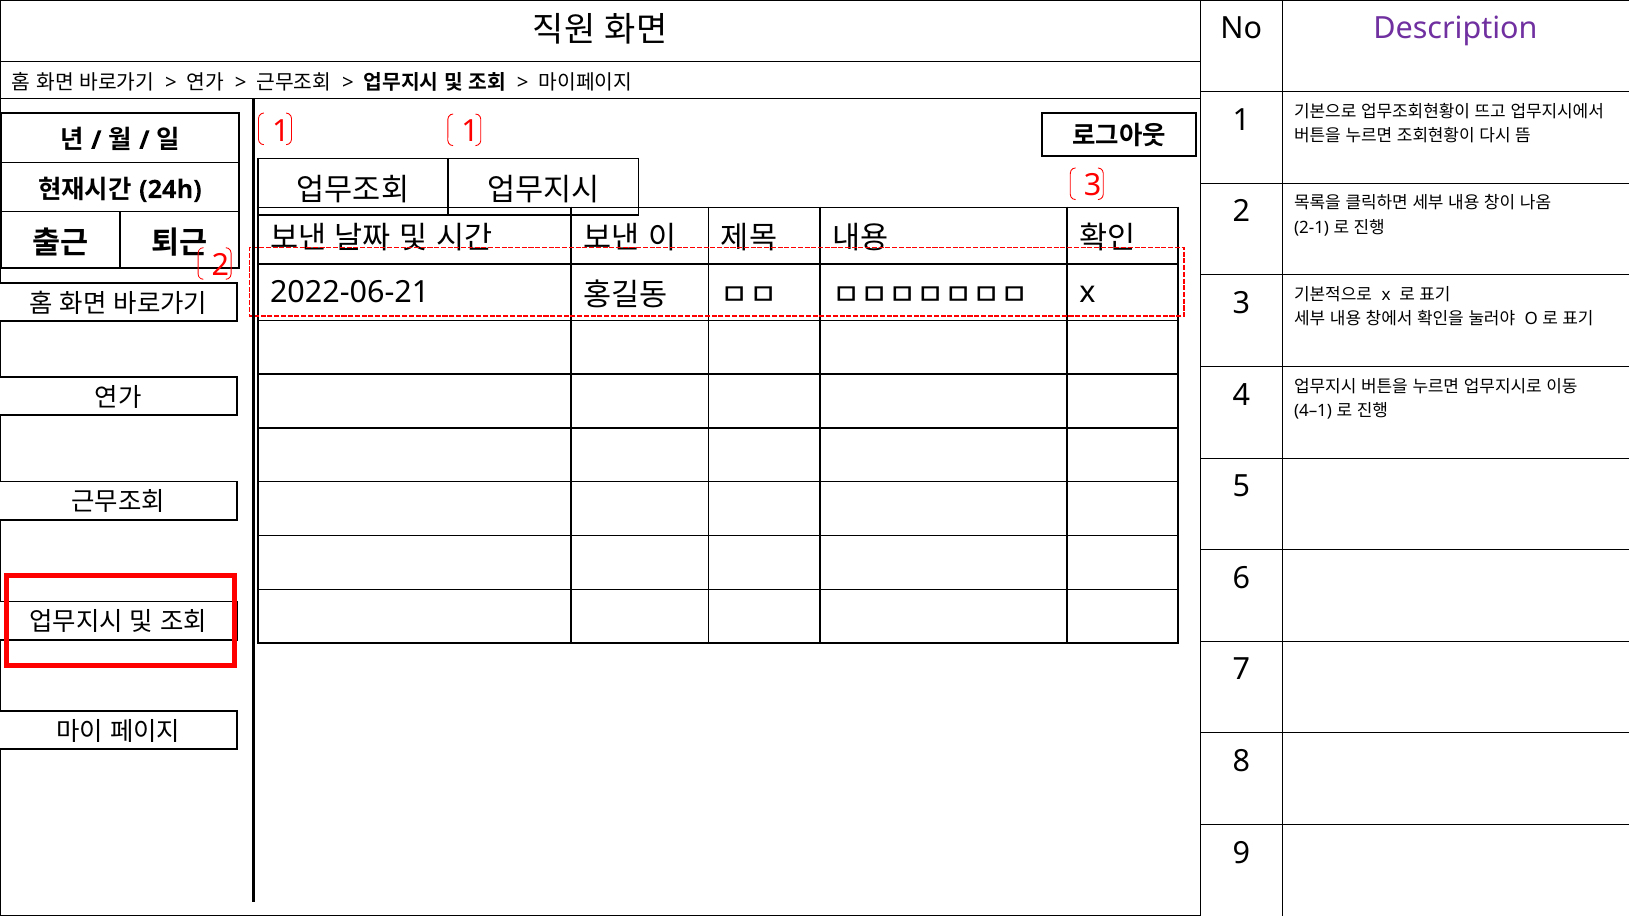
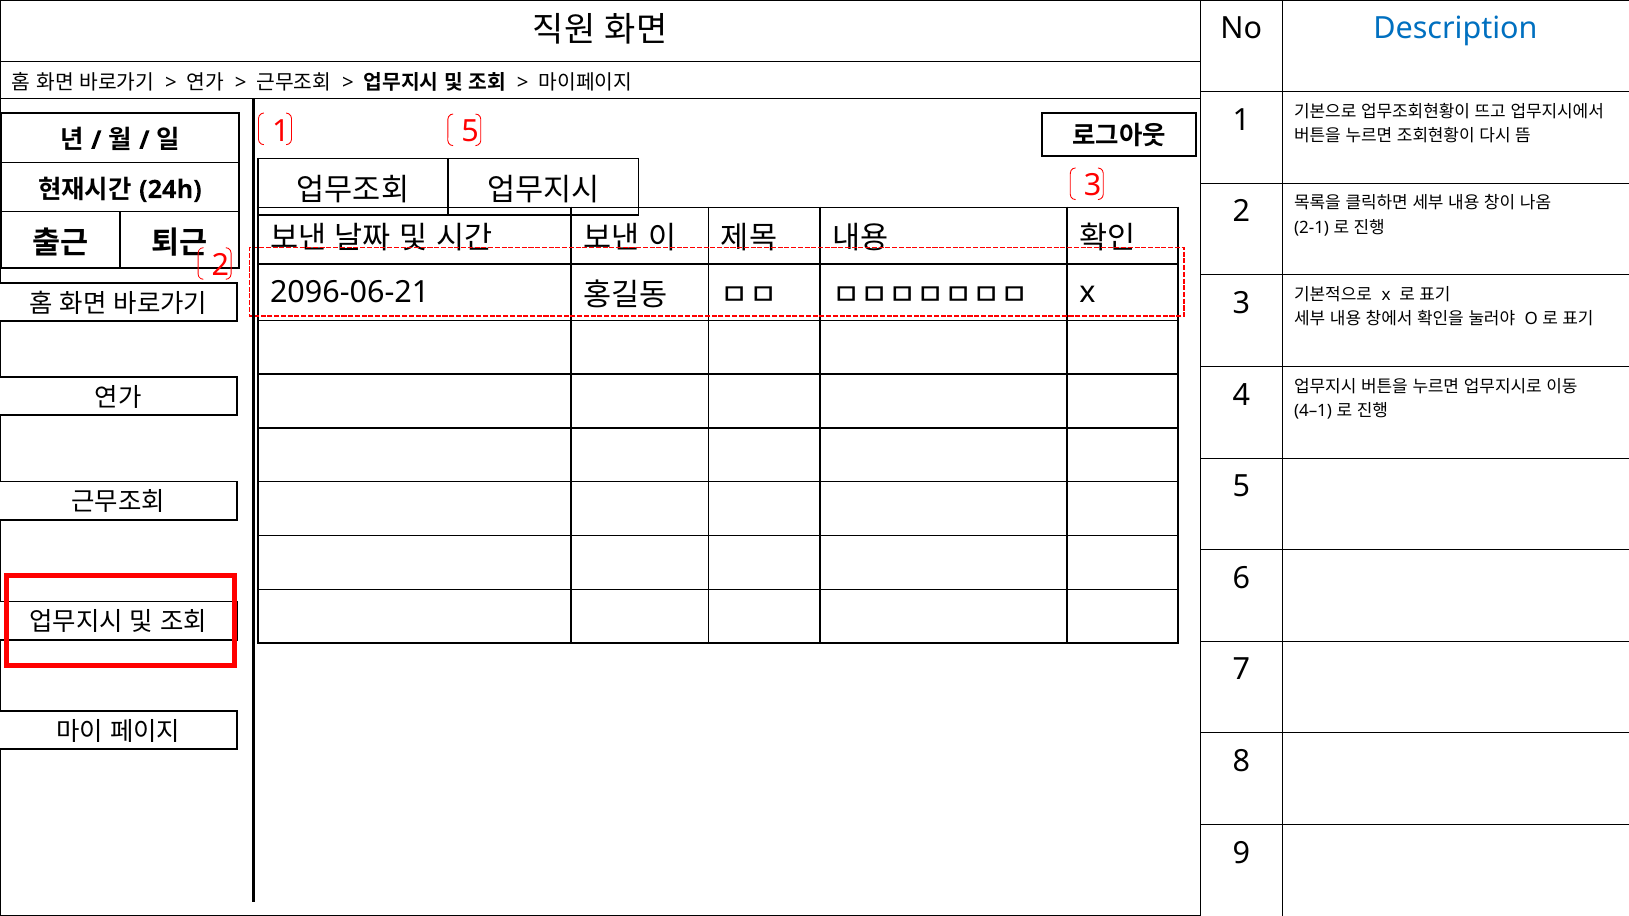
Description colour: purple -> blue (1455, 29)
1 1: 1 -> 5 (470, 132)
2022-06-21: 2022-06-21 -> 2096-06-21 (350, 293)
